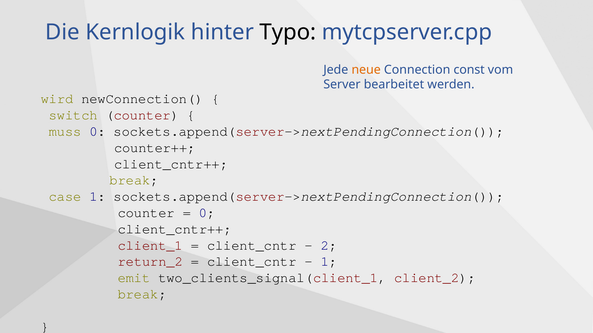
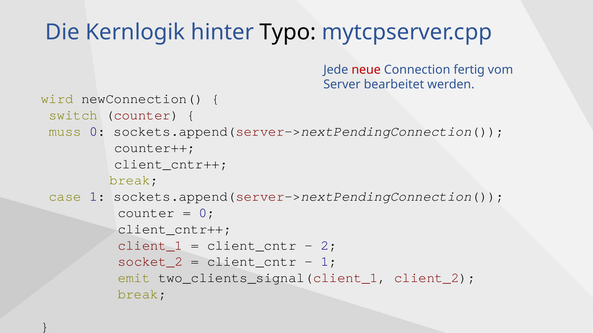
neue colour: orange -> red (366, 70)
const: const -> fertig (469, 70)
return_2: return_2 -> socket_2 (150, 262)
